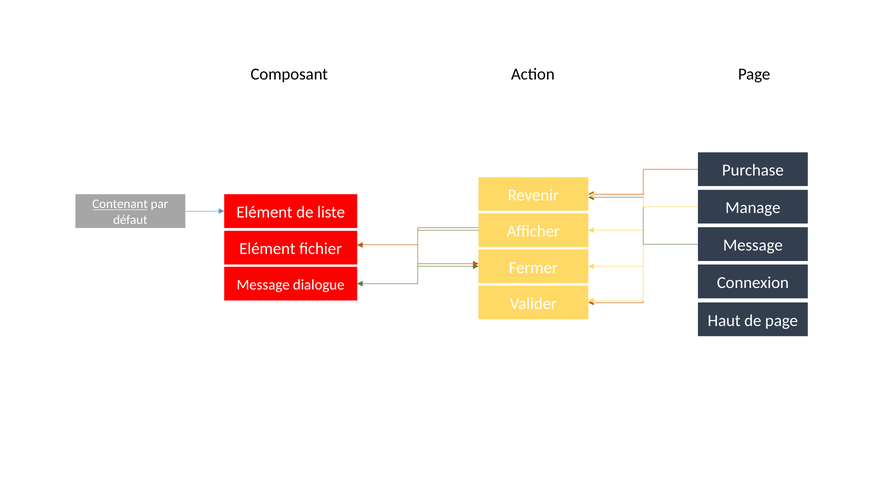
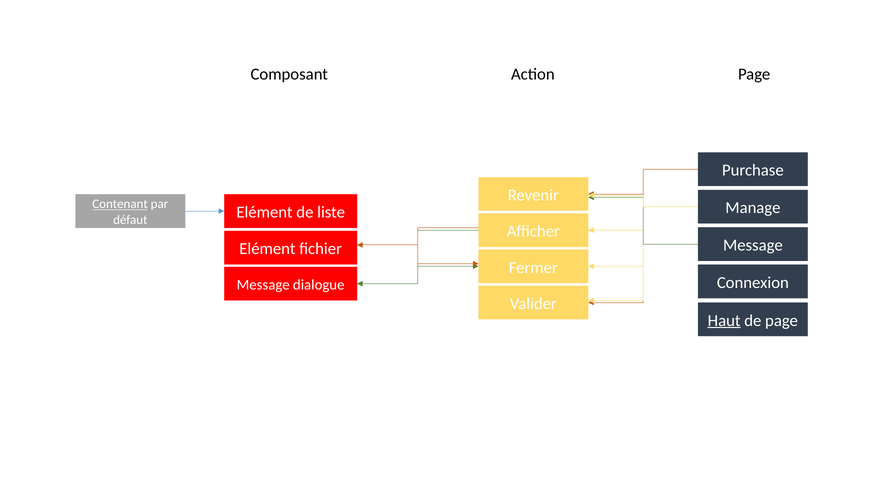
Haut underline: none -> present (724, 320)
